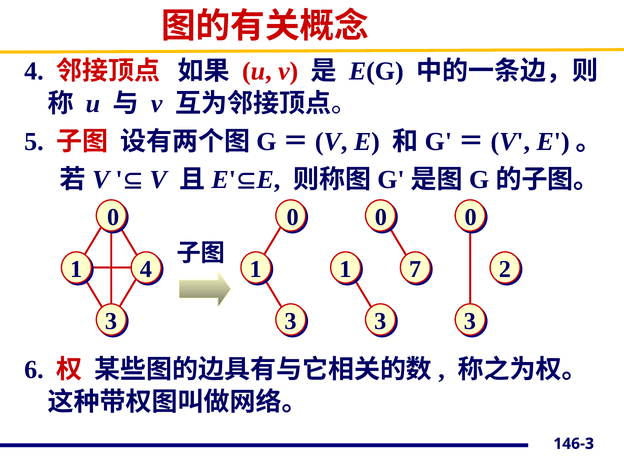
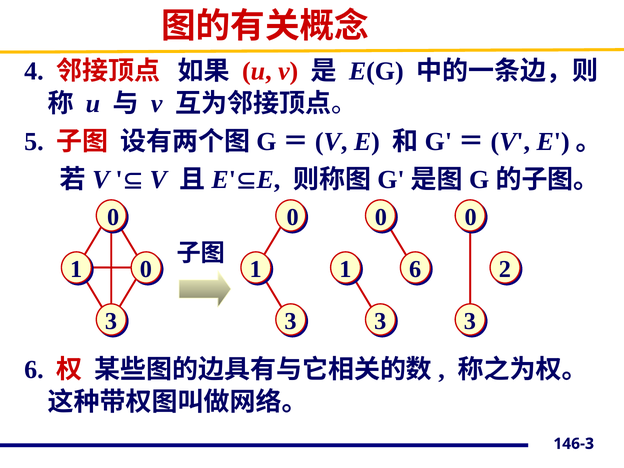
1 4: 4 -> 0 (146, 269)
1 7: 7 -> 6 (415, 269)
